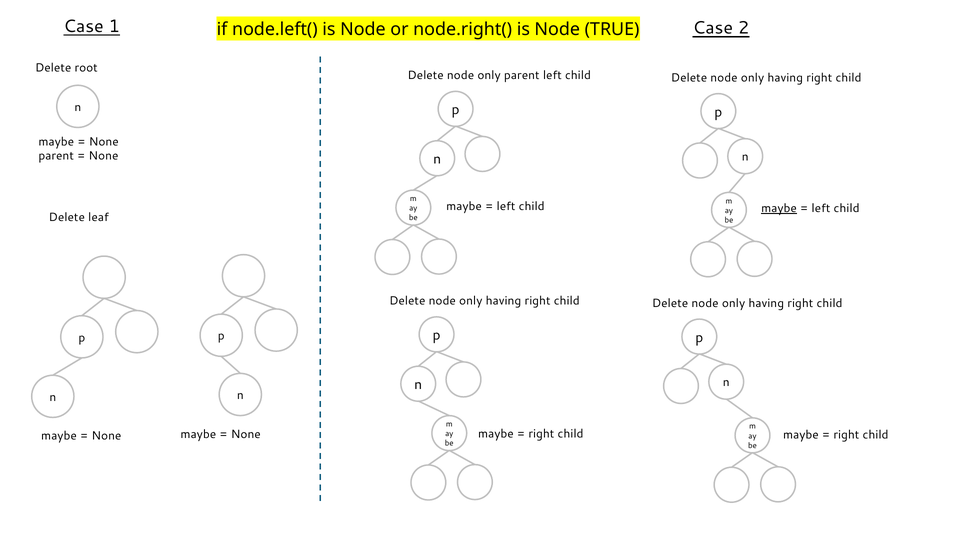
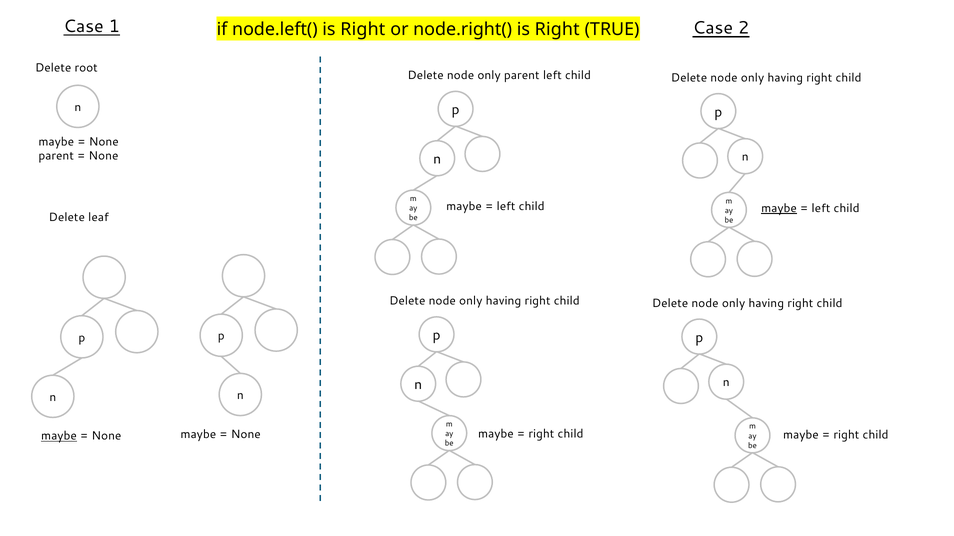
node.left( is Node: Node -> Right (363, 29)
node.right( is Node: Node -> Right (557, 29)
maybe underline: none -> present (59, 437)
